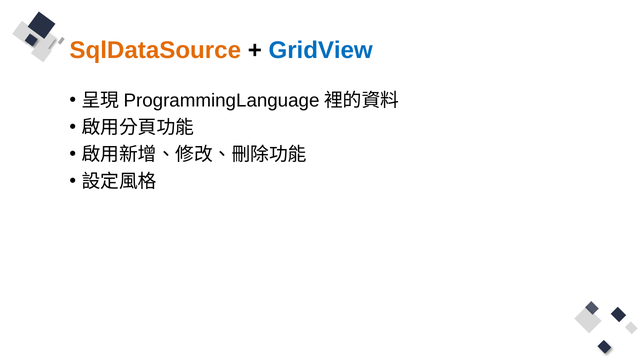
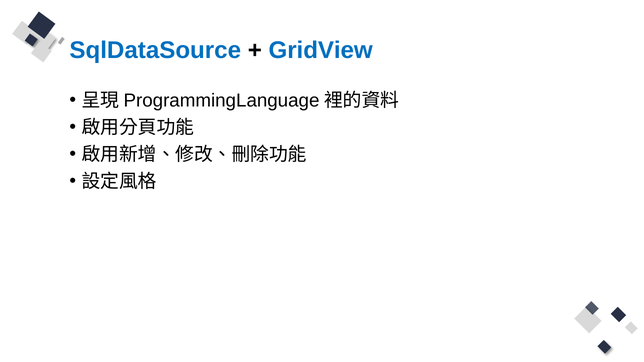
SqlDataSource colour: orange -> blue (155, 51)
